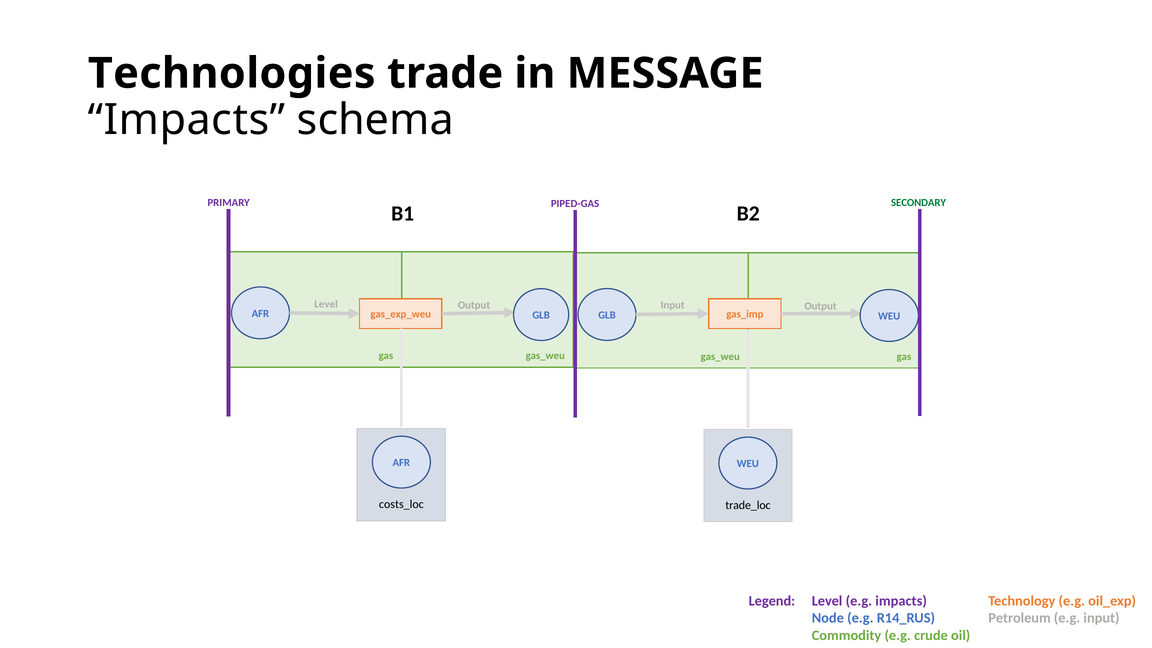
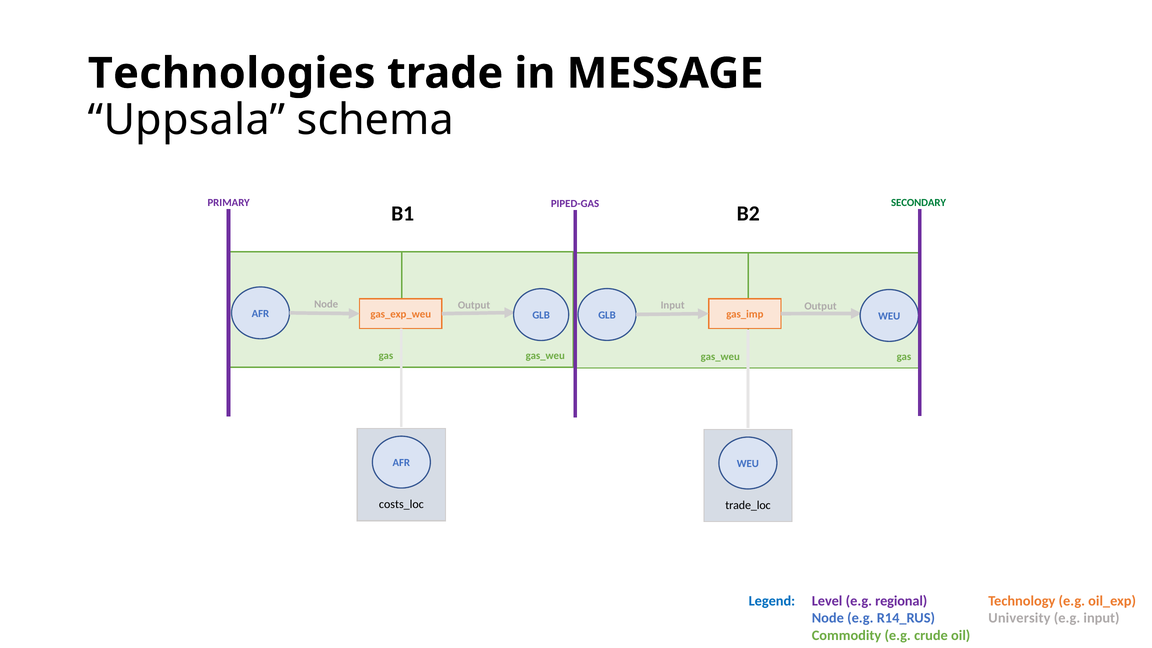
Impacts: Impacts -> Uppsala (187, 120)
Level: Level -> Node (326, 304)
Legend colour: purple -> blue (772, 601)
e.g impacts: impacts -> regional (901, 601)
Petroleum: Petroleum -> University (1019, 618)
